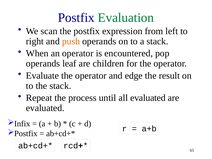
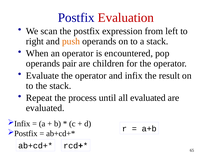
Evaluation colour: green -> red (126, 18)
leaf: leaf -> pair (69, 63)
edge: edge -> infix (134, 76)
